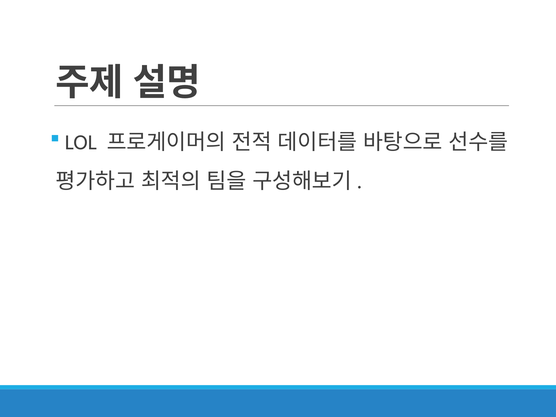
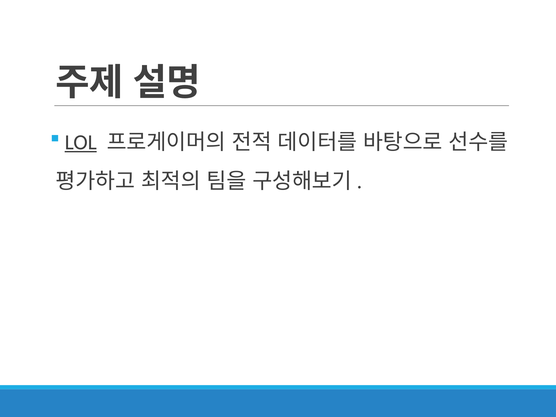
LOL underline: none -> present (81, 142)
